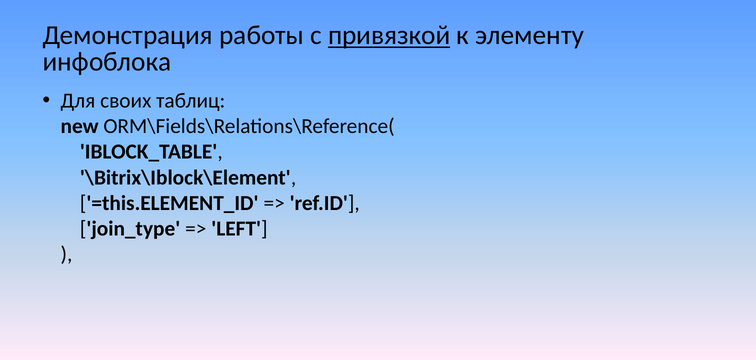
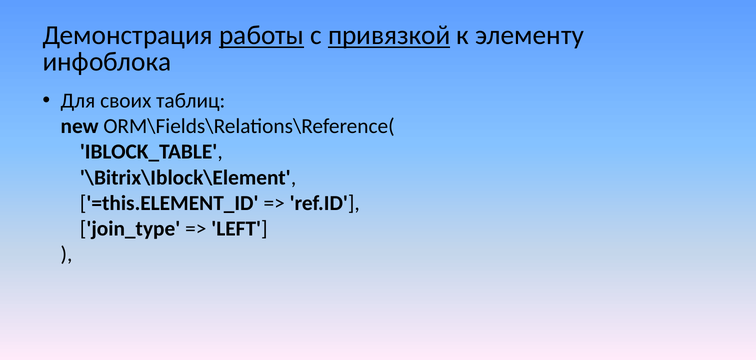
работы underline: none -> present (262, 35)
